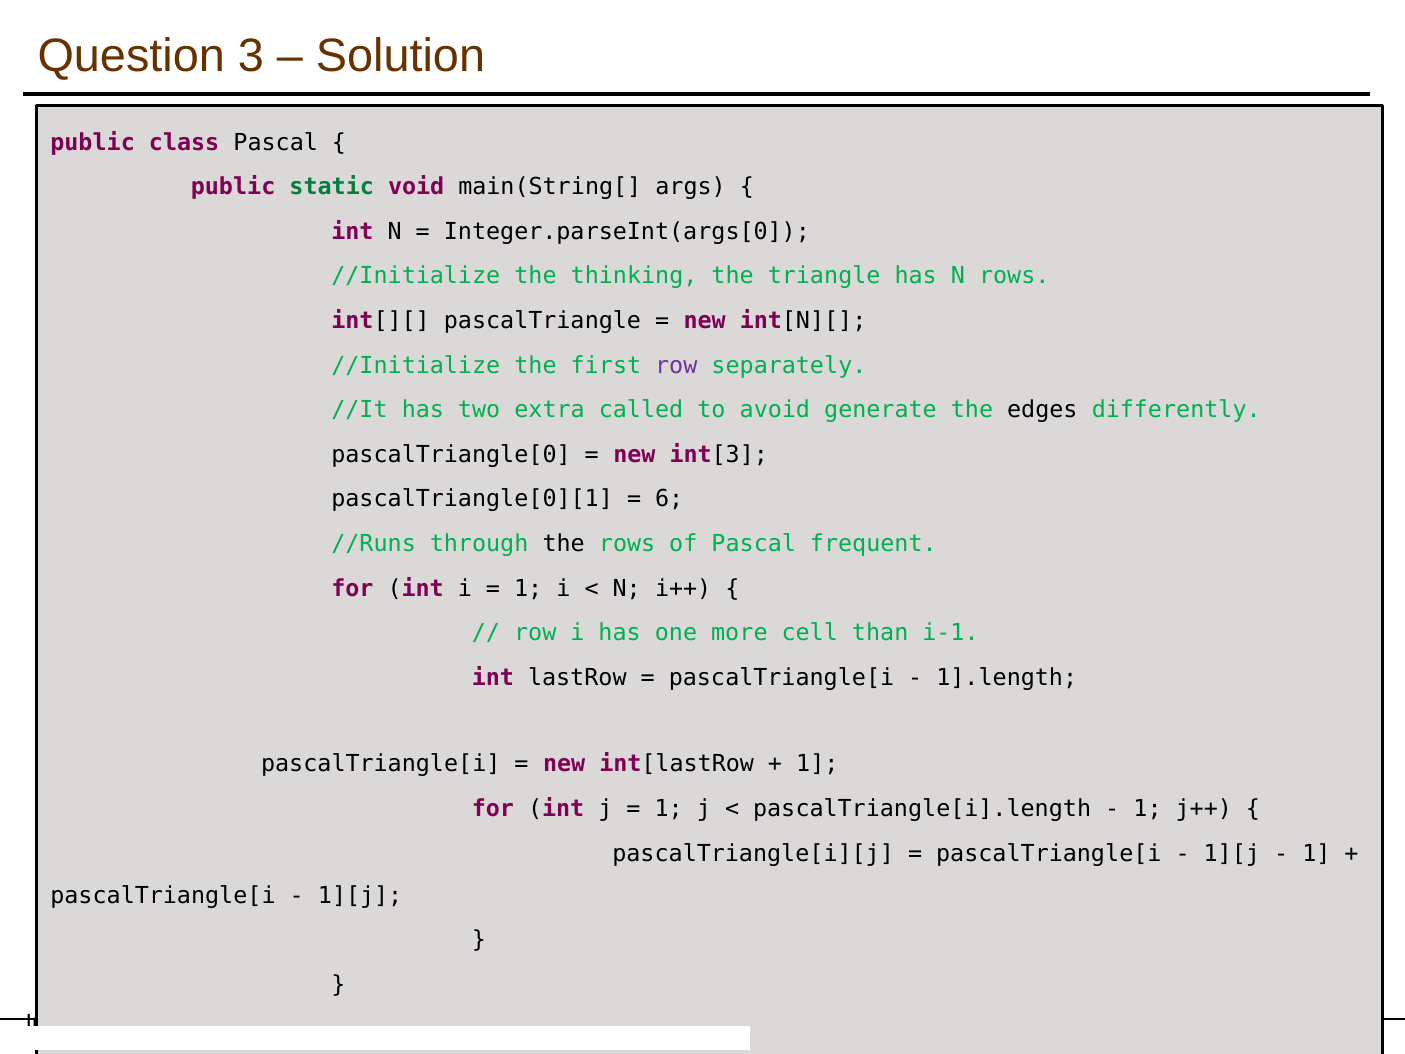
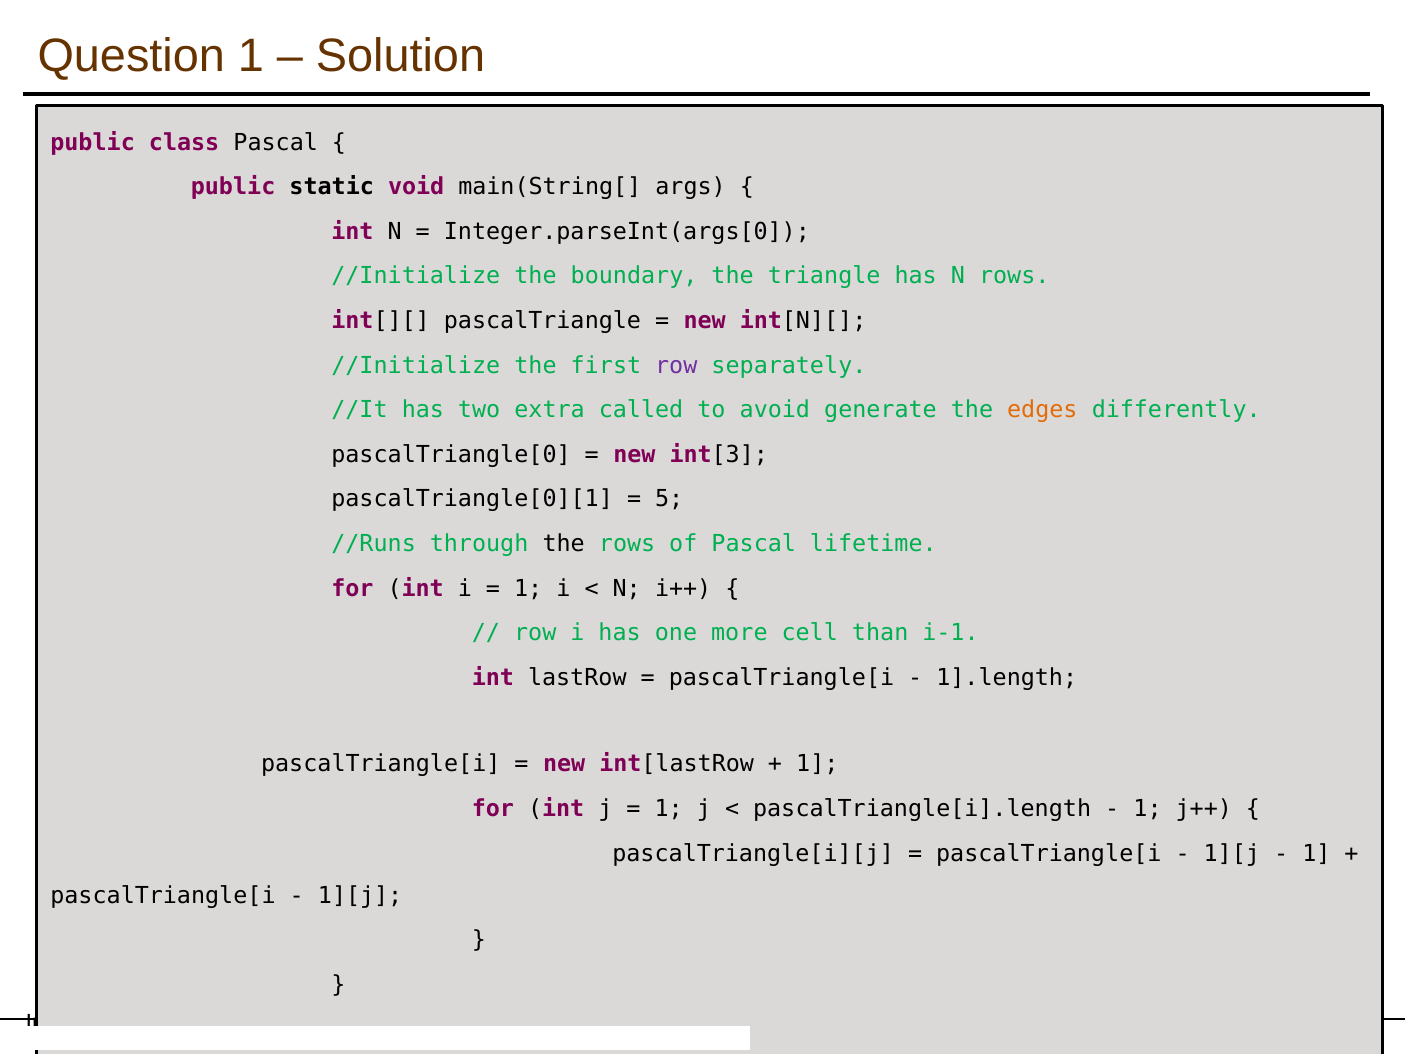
Question 3: 3 -> 1 (251, 56)
static colour: green -> black (332, 187)
thinking: thinking -> boundary (634, 276)
edges colour: black -> orange (1042, 410)
6: 6 -> 5 (669, 499)
frequent: frequent -> lifetime (873, 544)
